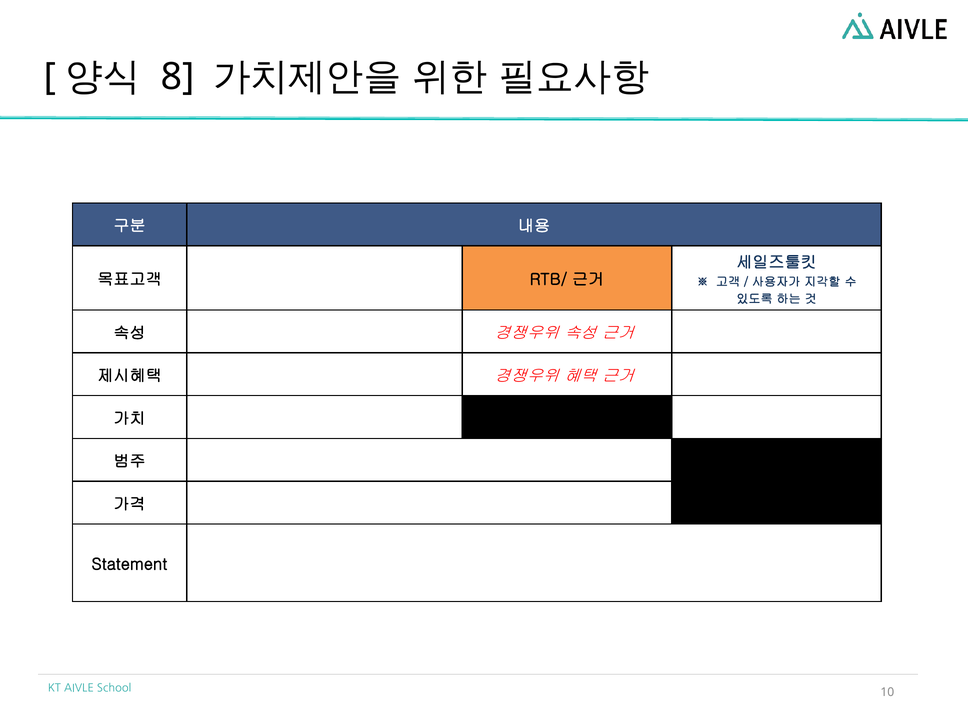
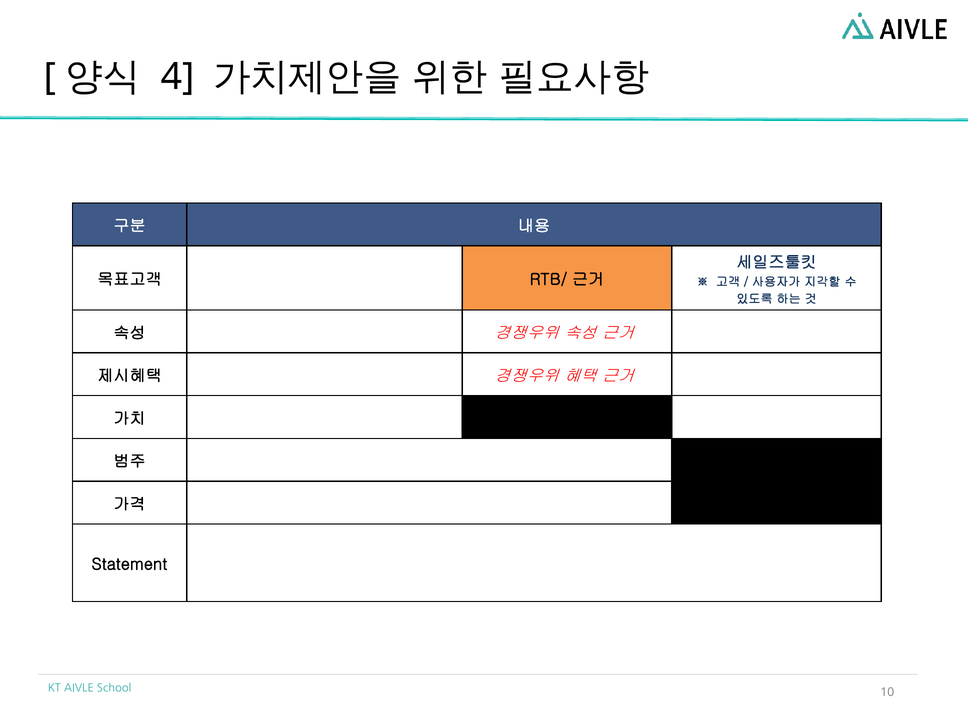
8: 8 -> 4 (178, 77)
